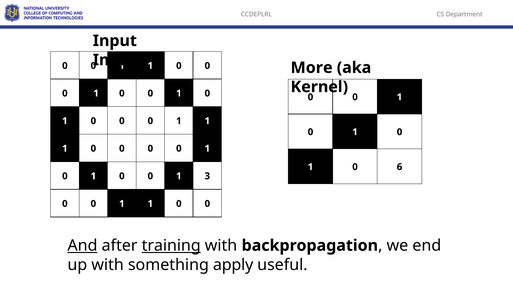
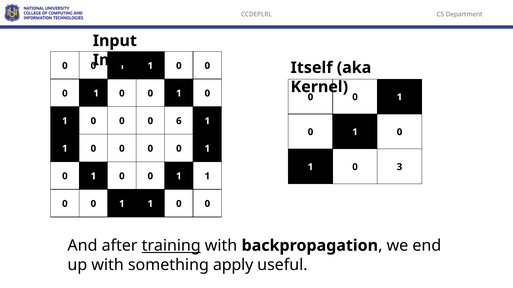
More: More -> Itself (312, 68)
1: 1 -> 6 (179, 121)
6: 6 -> 3 (400, 167)
3: 3 -> 1 (207, 176)
And underline: present -> none (82, 246)
